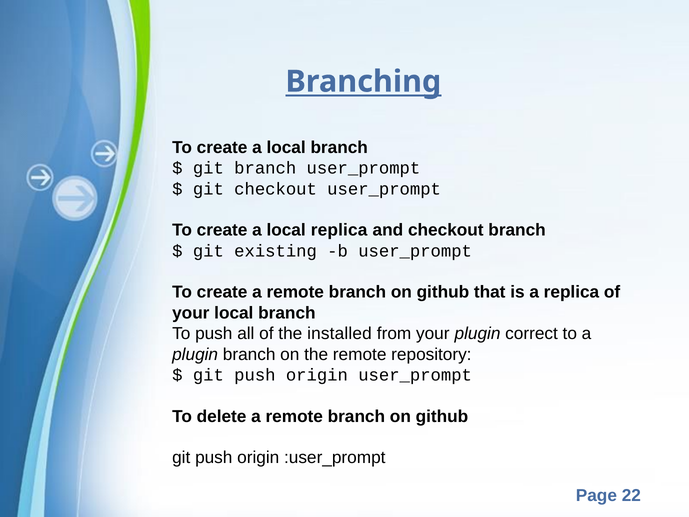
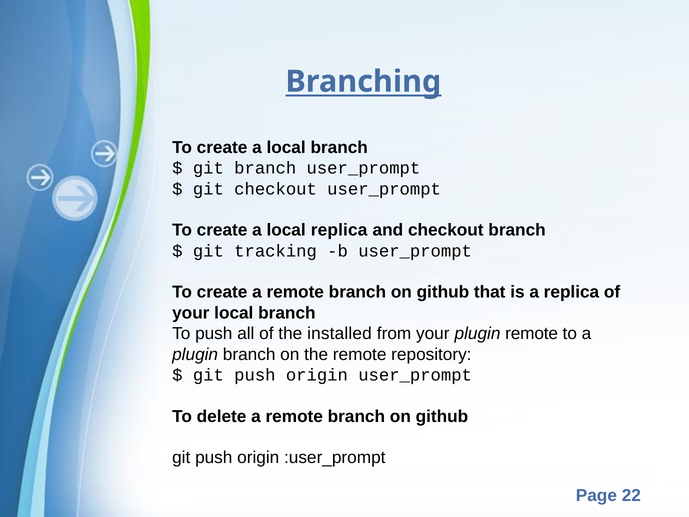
existing: existing -> tracking (276, 251)
plugin correct: correct -> remote (532, 333)
